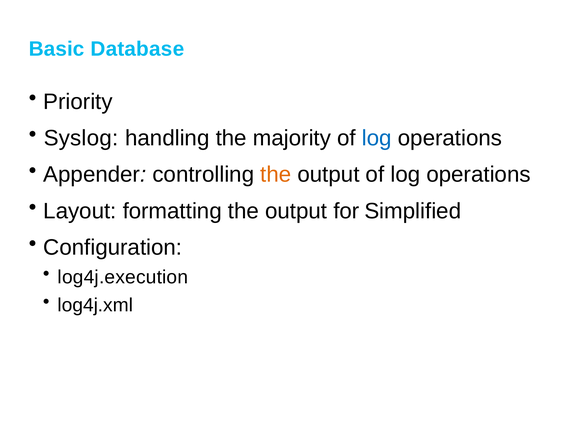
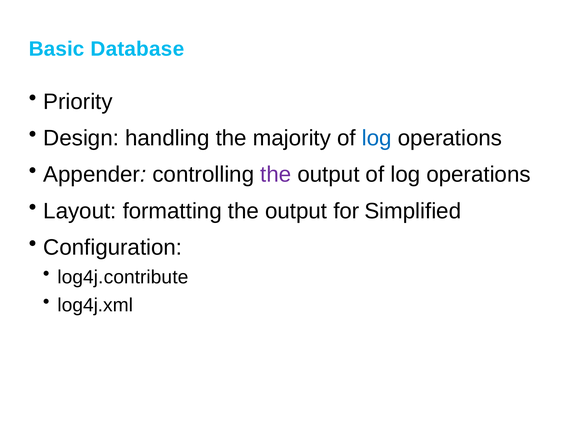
Syslog: Syslog -> Design (81, 138)
the colour: orange -> purple (276, 175)
log4j.execution: log4j.execution -> log4j.contribute (123, 277)
